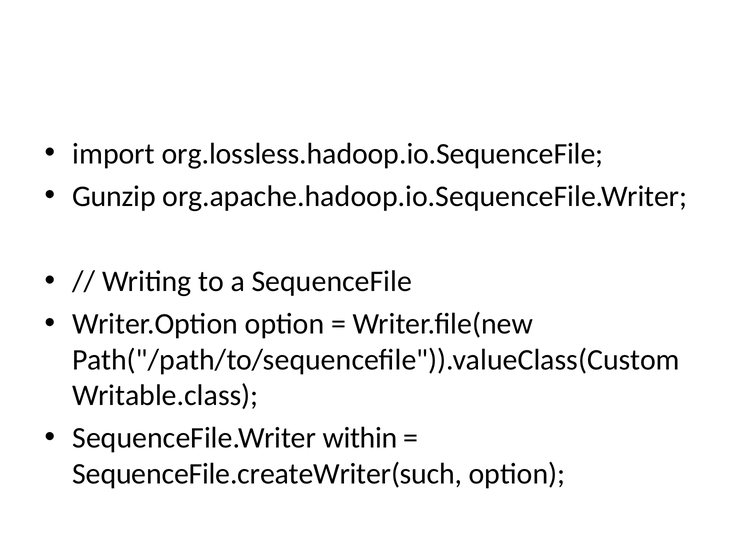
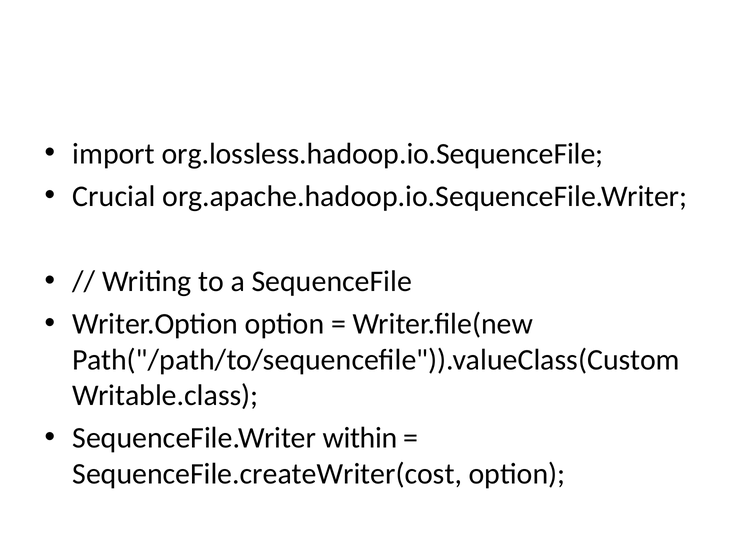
Gunzip: Gunzip -> Crucial (114, 196)
SequenceFile.createWriter(such: SequenceFile.createWriter(such -> SequenceFile.createWriter(cost (267, 474)
